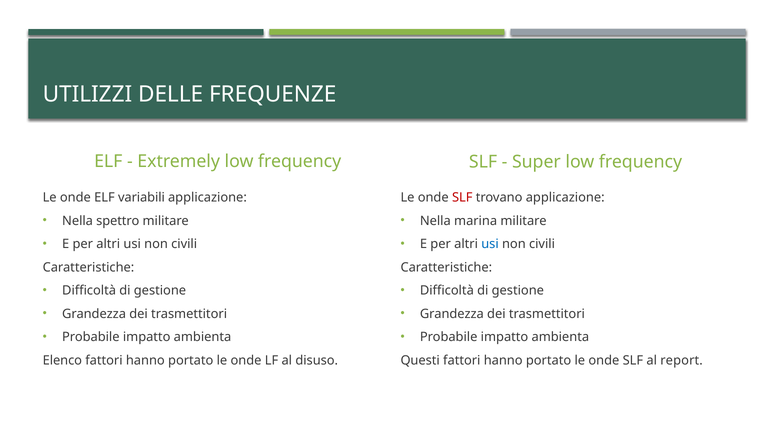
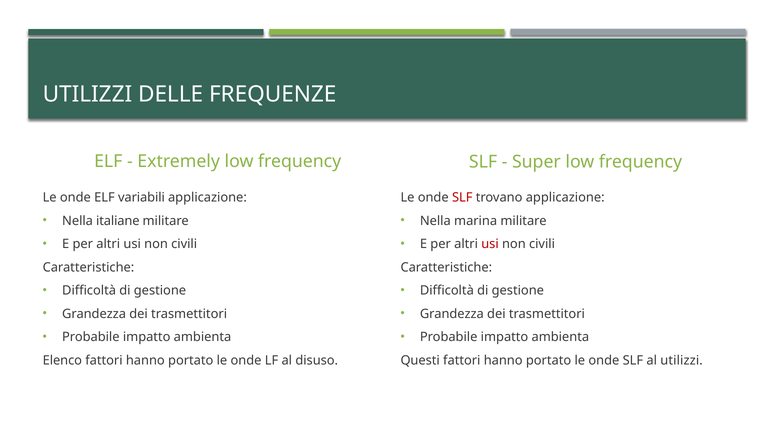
spettro: spettro -> italiane (118, 221)
usi colour: blue -> red (490, 244)
al report: report -> utilizzi (682, 360)
